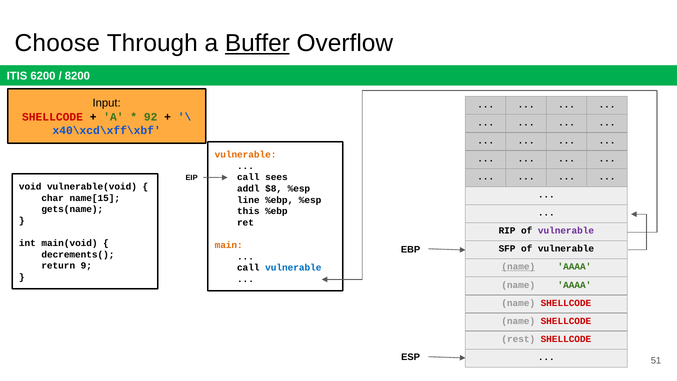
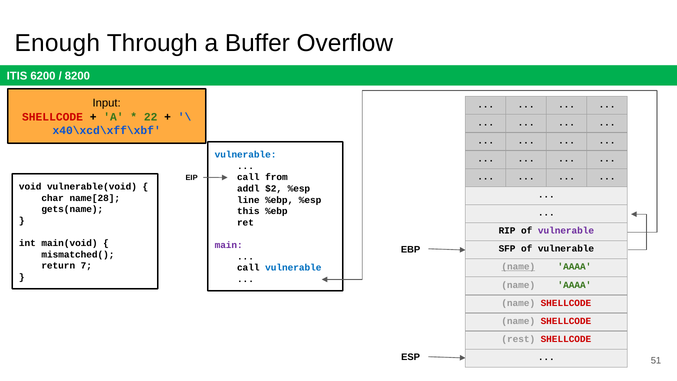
Choose: Choose -> Enough (57, 43)
Buffer underline: present -> none (257, 43)
92: 92 -> 22 (151, 117)
vulnerable colour: orange -> blue (246, 155)
sees: sees -> from (276, 177)
$8: $8 -> $2 (274, 189)
name[15: name[15 -> name[28 (95, 198)
main colour: orange -> purple (229, 245)
decrements(: decrements( -> mismatched( (78, 254)
9: 9 -> 7 (86, 266)
